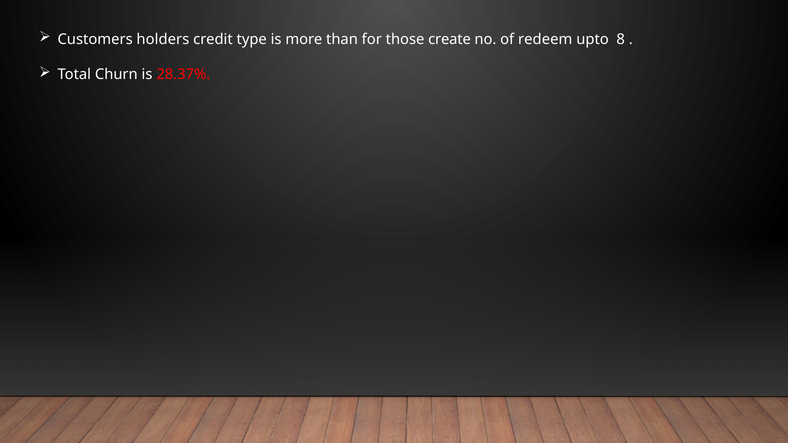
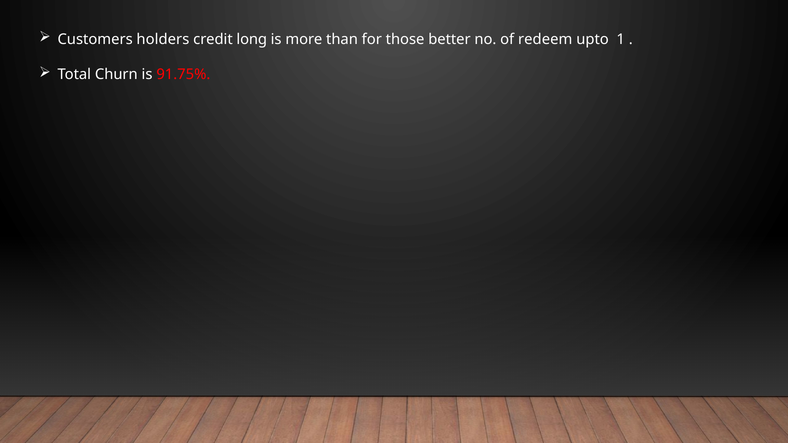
type: type -> long (252, 39)
create: create -> better (449, 39)
8: 8 -> 1 (621, 39)
28.37%: 28.37% -> 91.75% (183, 75)
